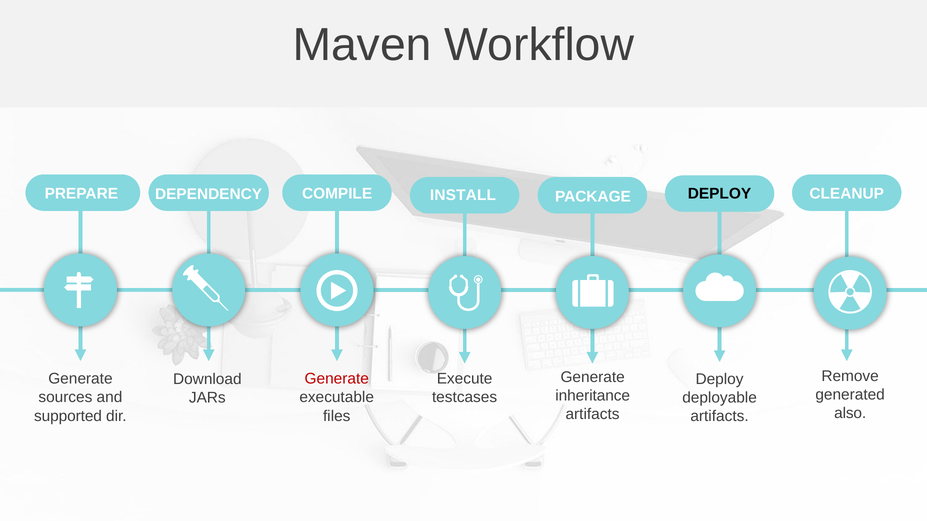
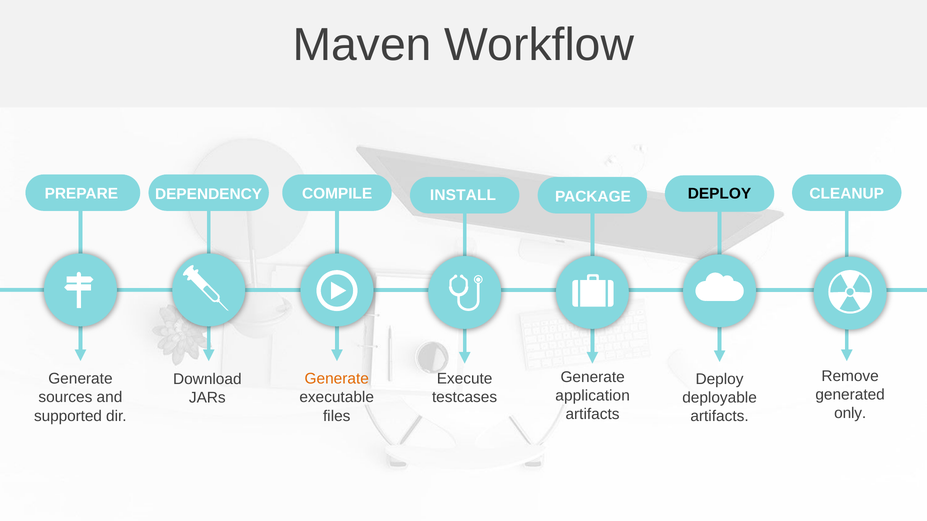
Generate colour: red -> orange (337, 379)
inheritance: inheritance -> application (593, 396)
also: also -> only (850, 414)
